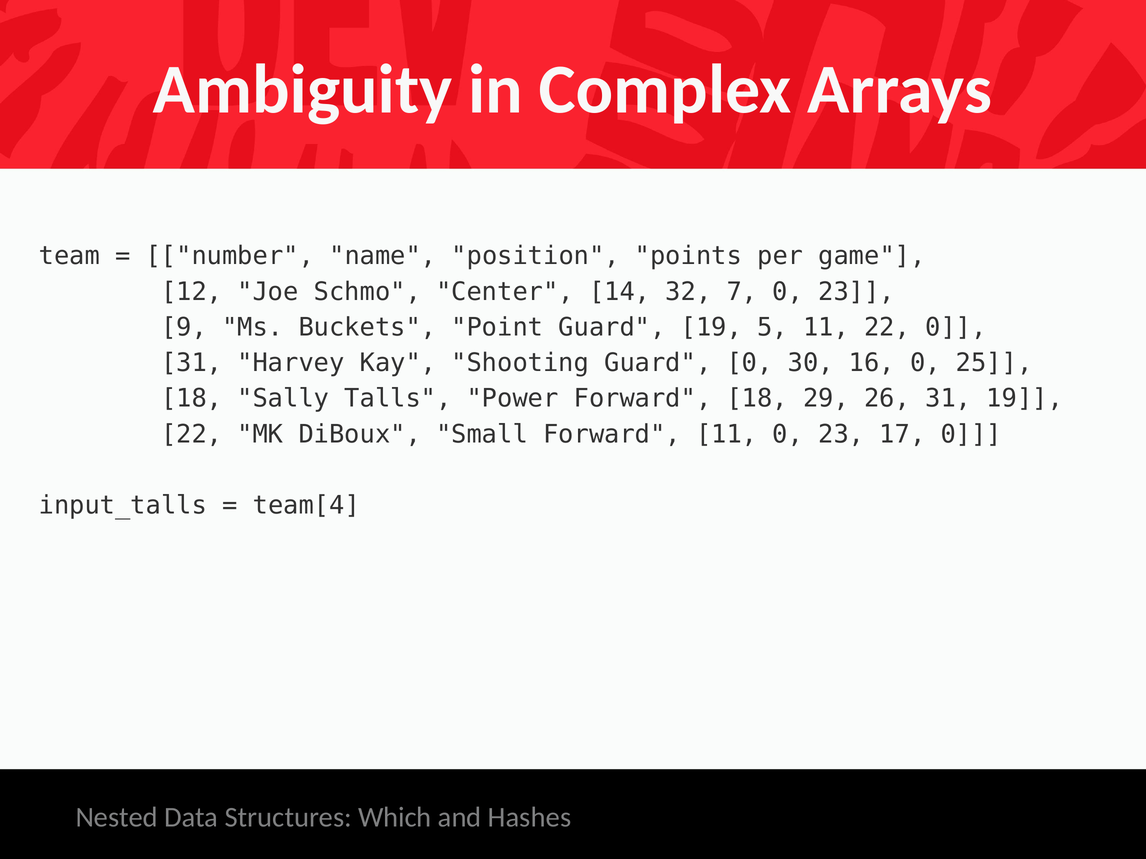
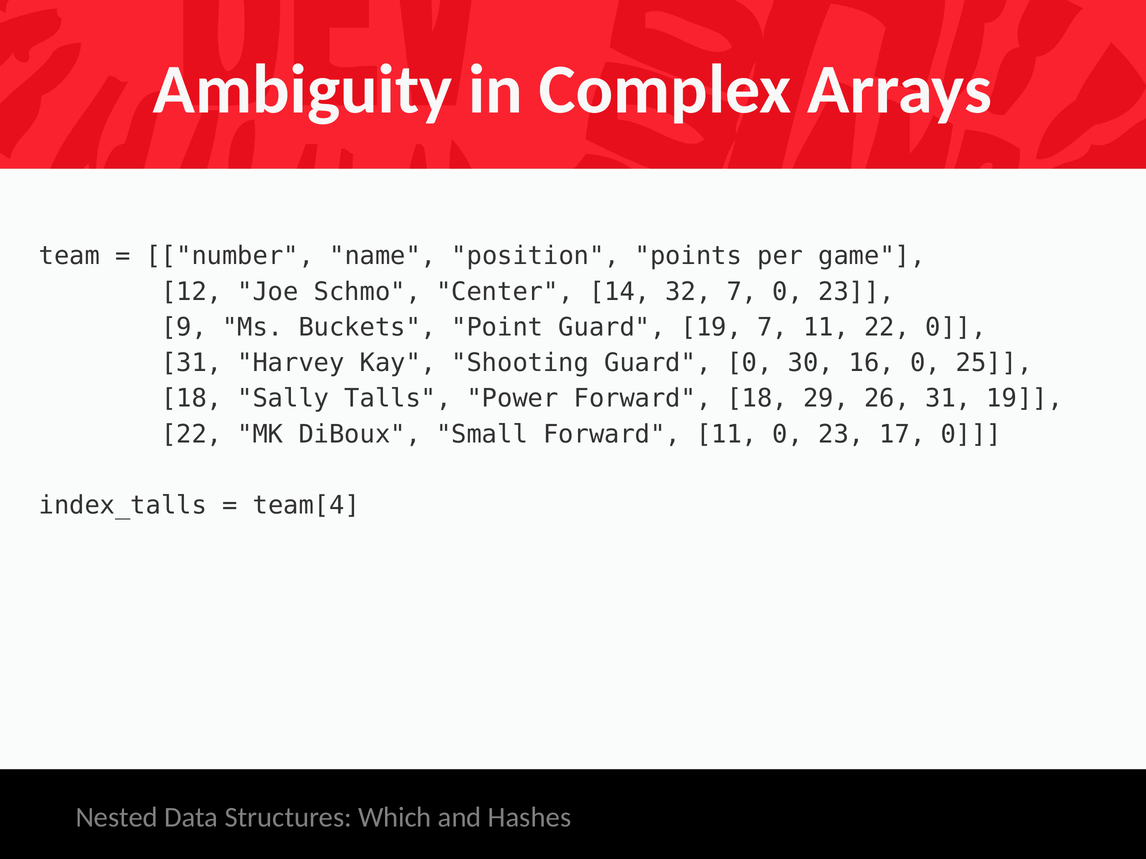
19 5: 5 -> 7 (772, 328)
input_talls: input_talls -> index_talls (123, 506)
